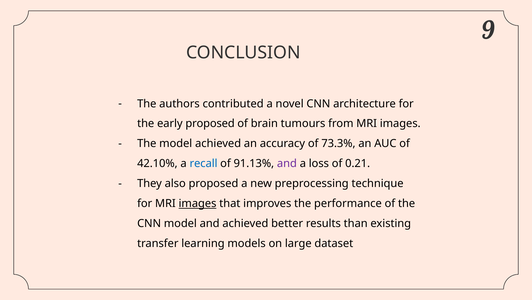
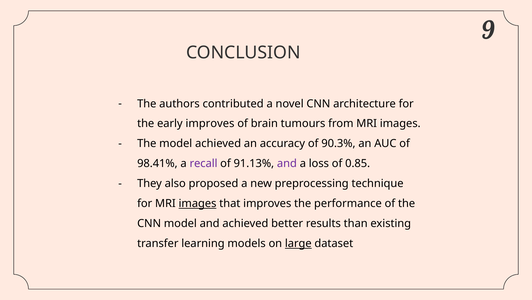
early proposed: proposed -> improves (210, 123)
73.3%: 73.3% -> 90.3% (338, 143)
42.10%: 42.10% -> 98.41% (157, 163)
recall colour: blue -> purple (204, 163)
0.21: 0.21 -> 0.85 (358, 163)
large underline: none -> present (298, 243)
